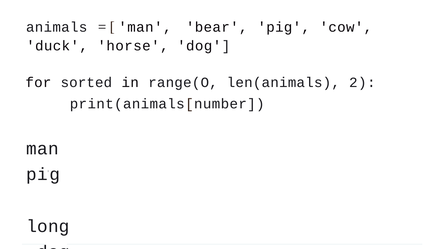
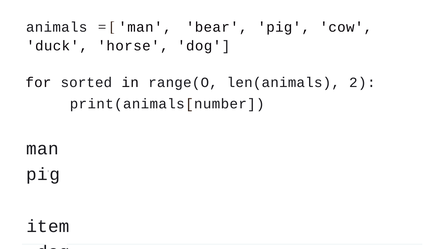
long: long -> item (48, 226)
